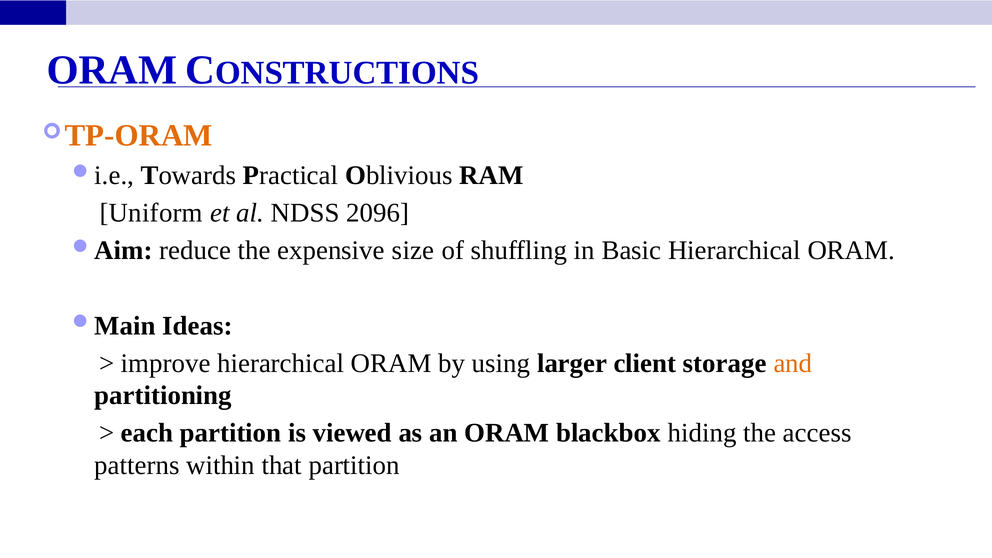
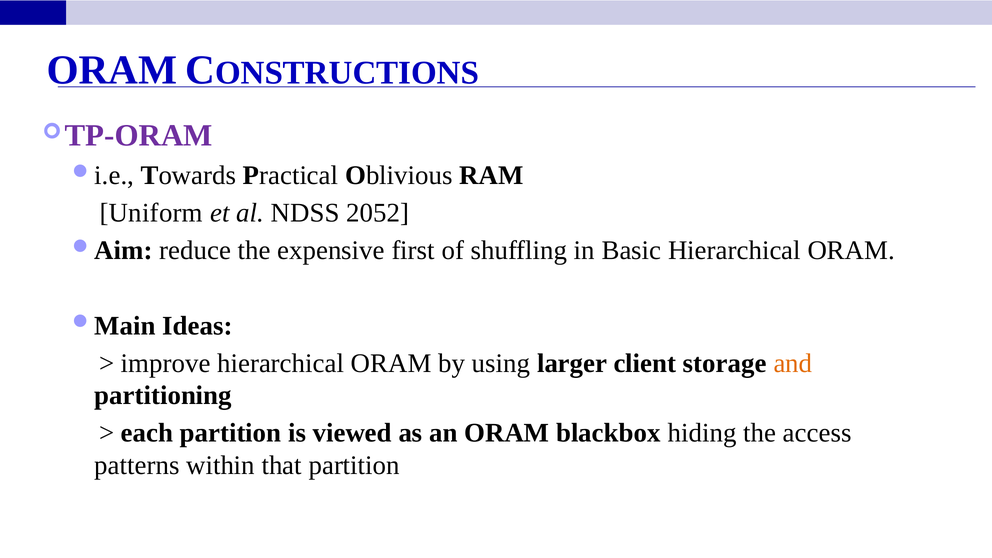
TP-ORAM colour: orange -> purple (139, 136)
2096: 2096 -> 2052 (378, 213)
size: size -> first (413, 250)
